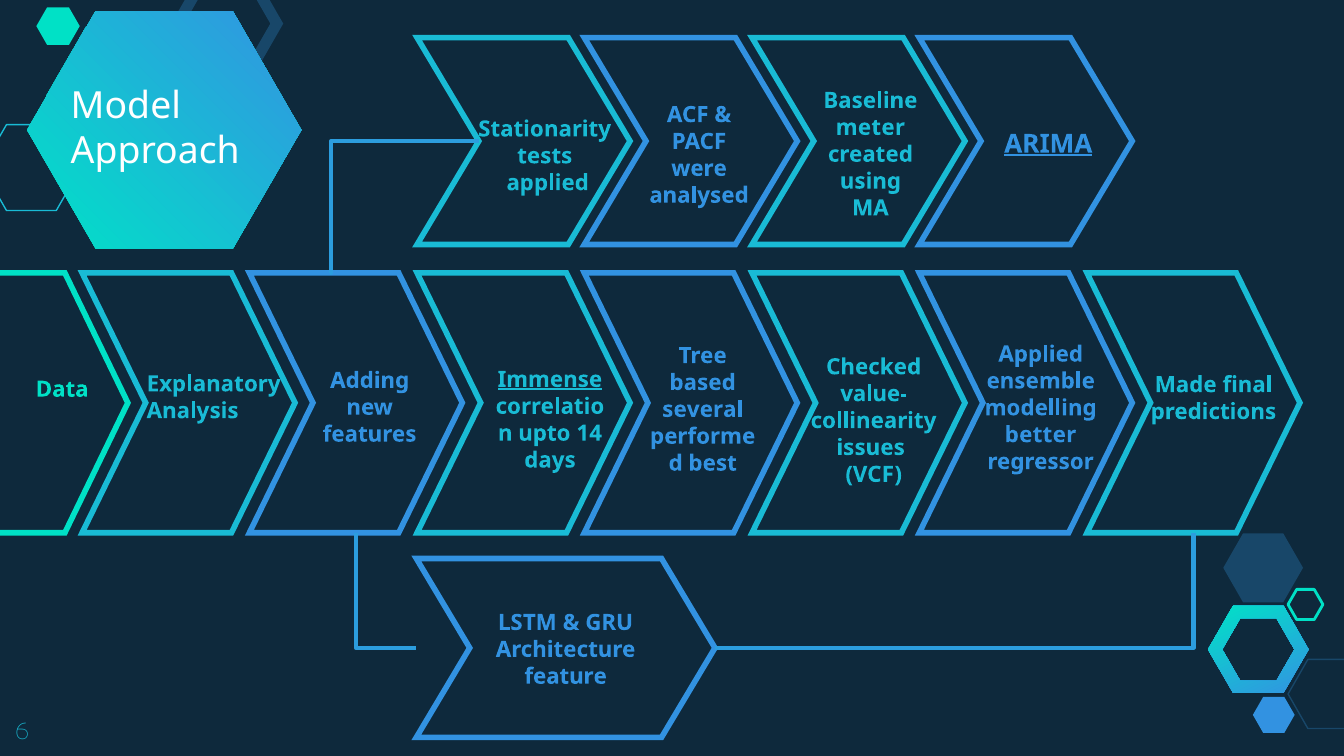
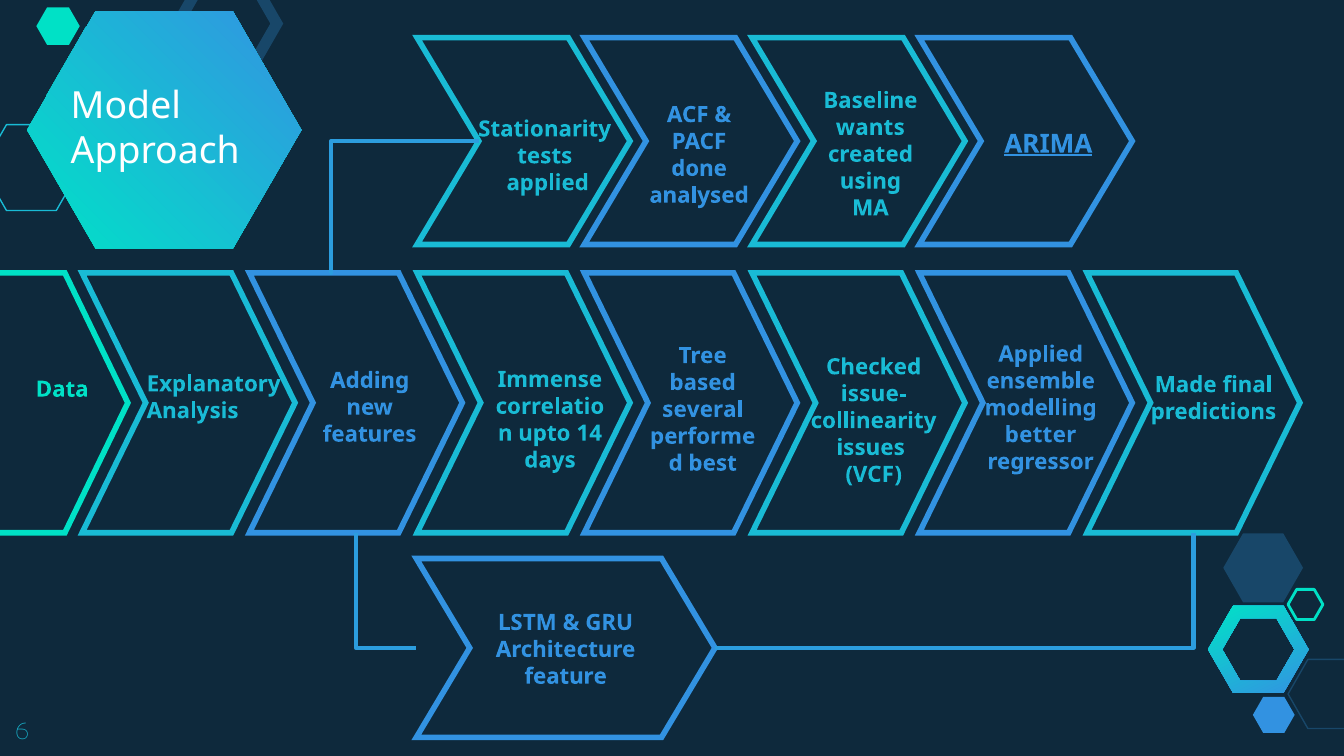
meter: meter -> wants (870, 127)
were: were -> done (699, 168)
Immense underline: present -> none (550, 380)
value-: value- -> issue- (873, 394)
